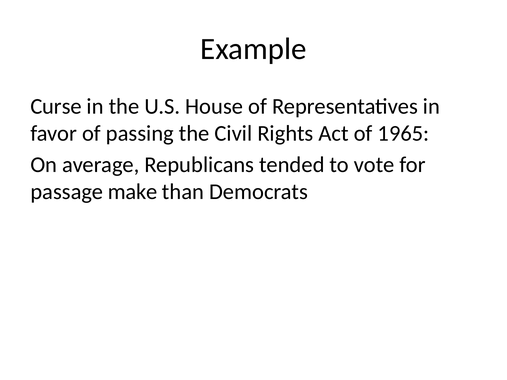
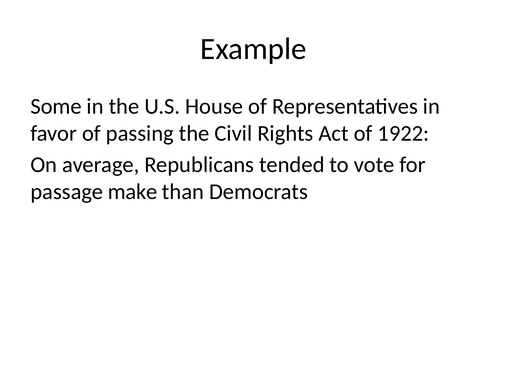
Curse: Curse -> Some (56, 106)
1965: 1965 -> 1922 (403, 133)
